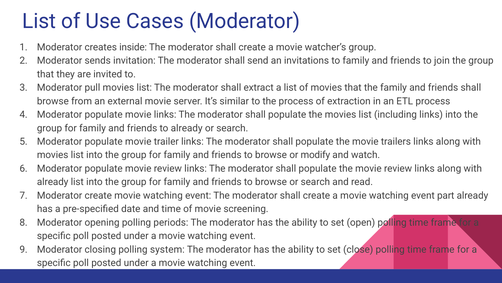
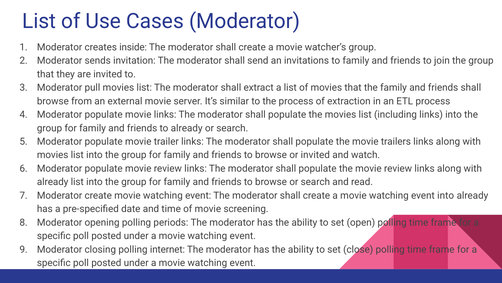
or modify: modify -> invited (315, 155)
event part: part -> into (446, 195)
system: system -> internet (167, 249)
